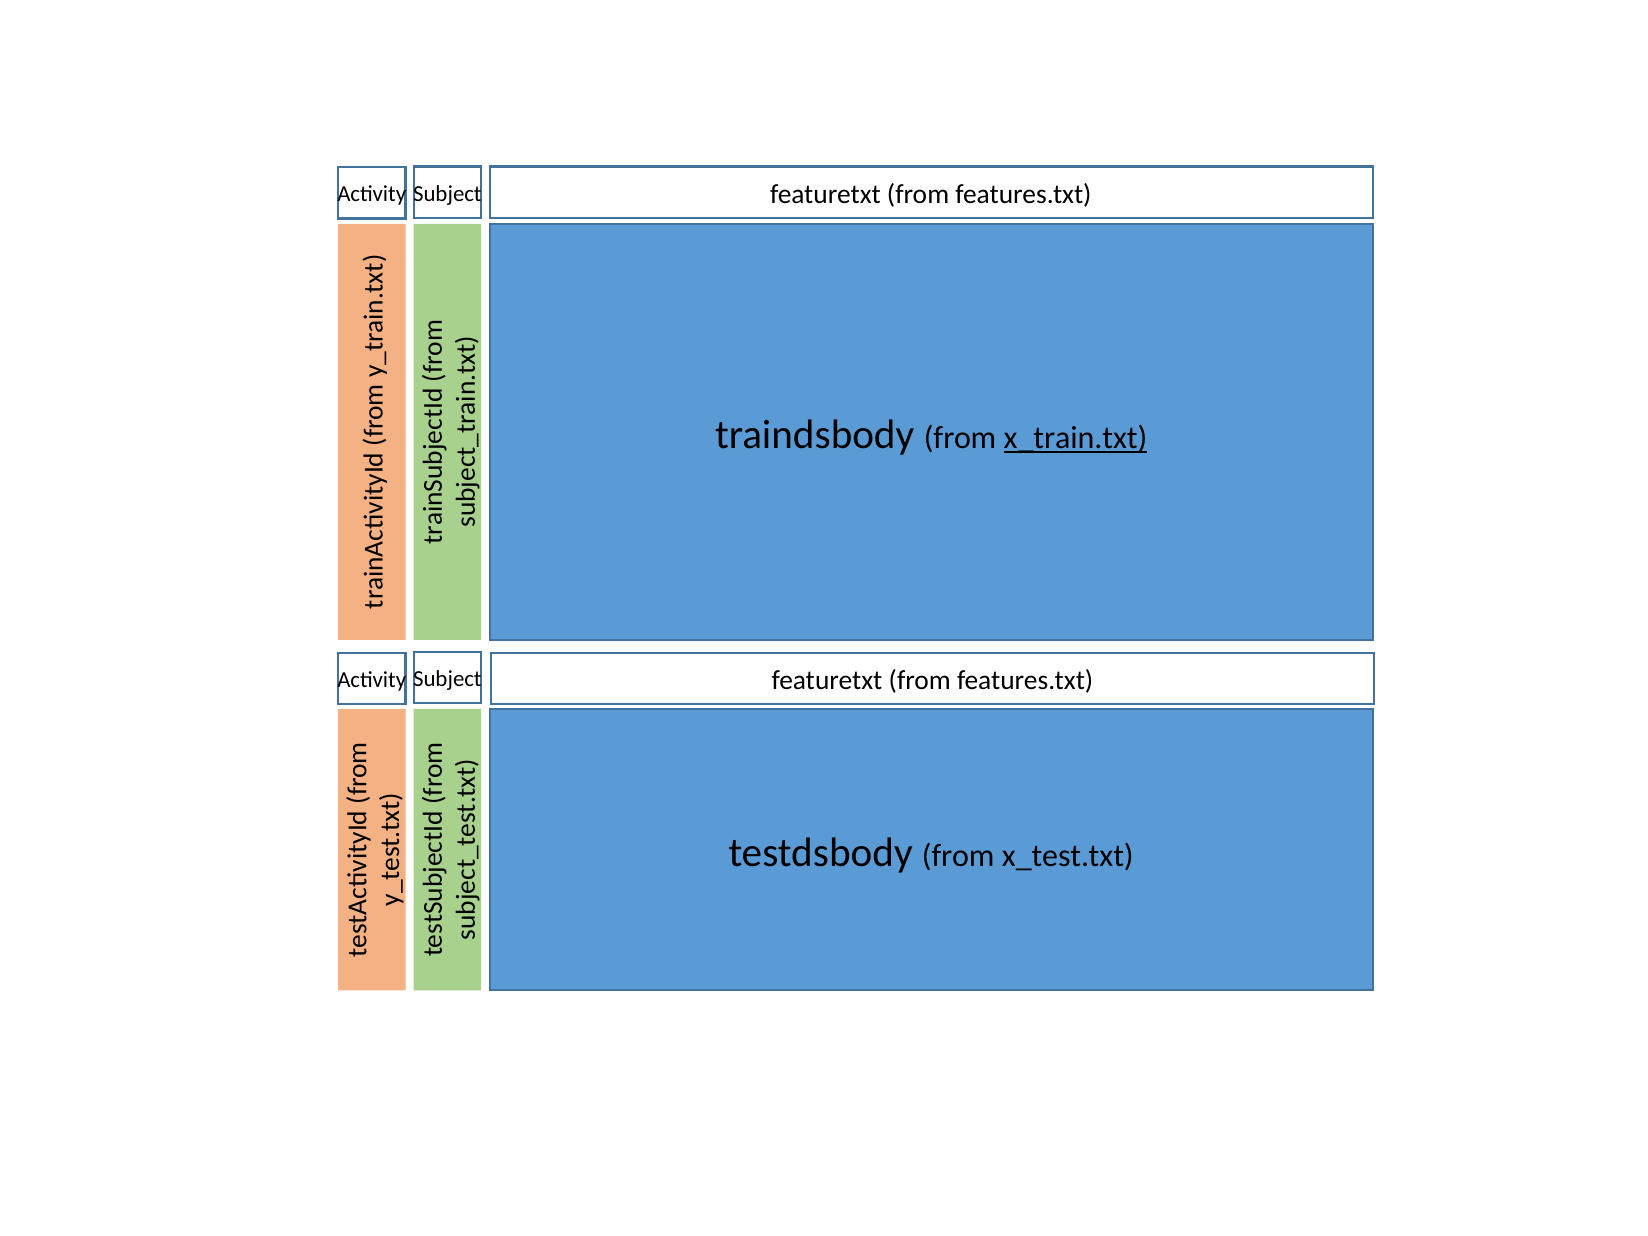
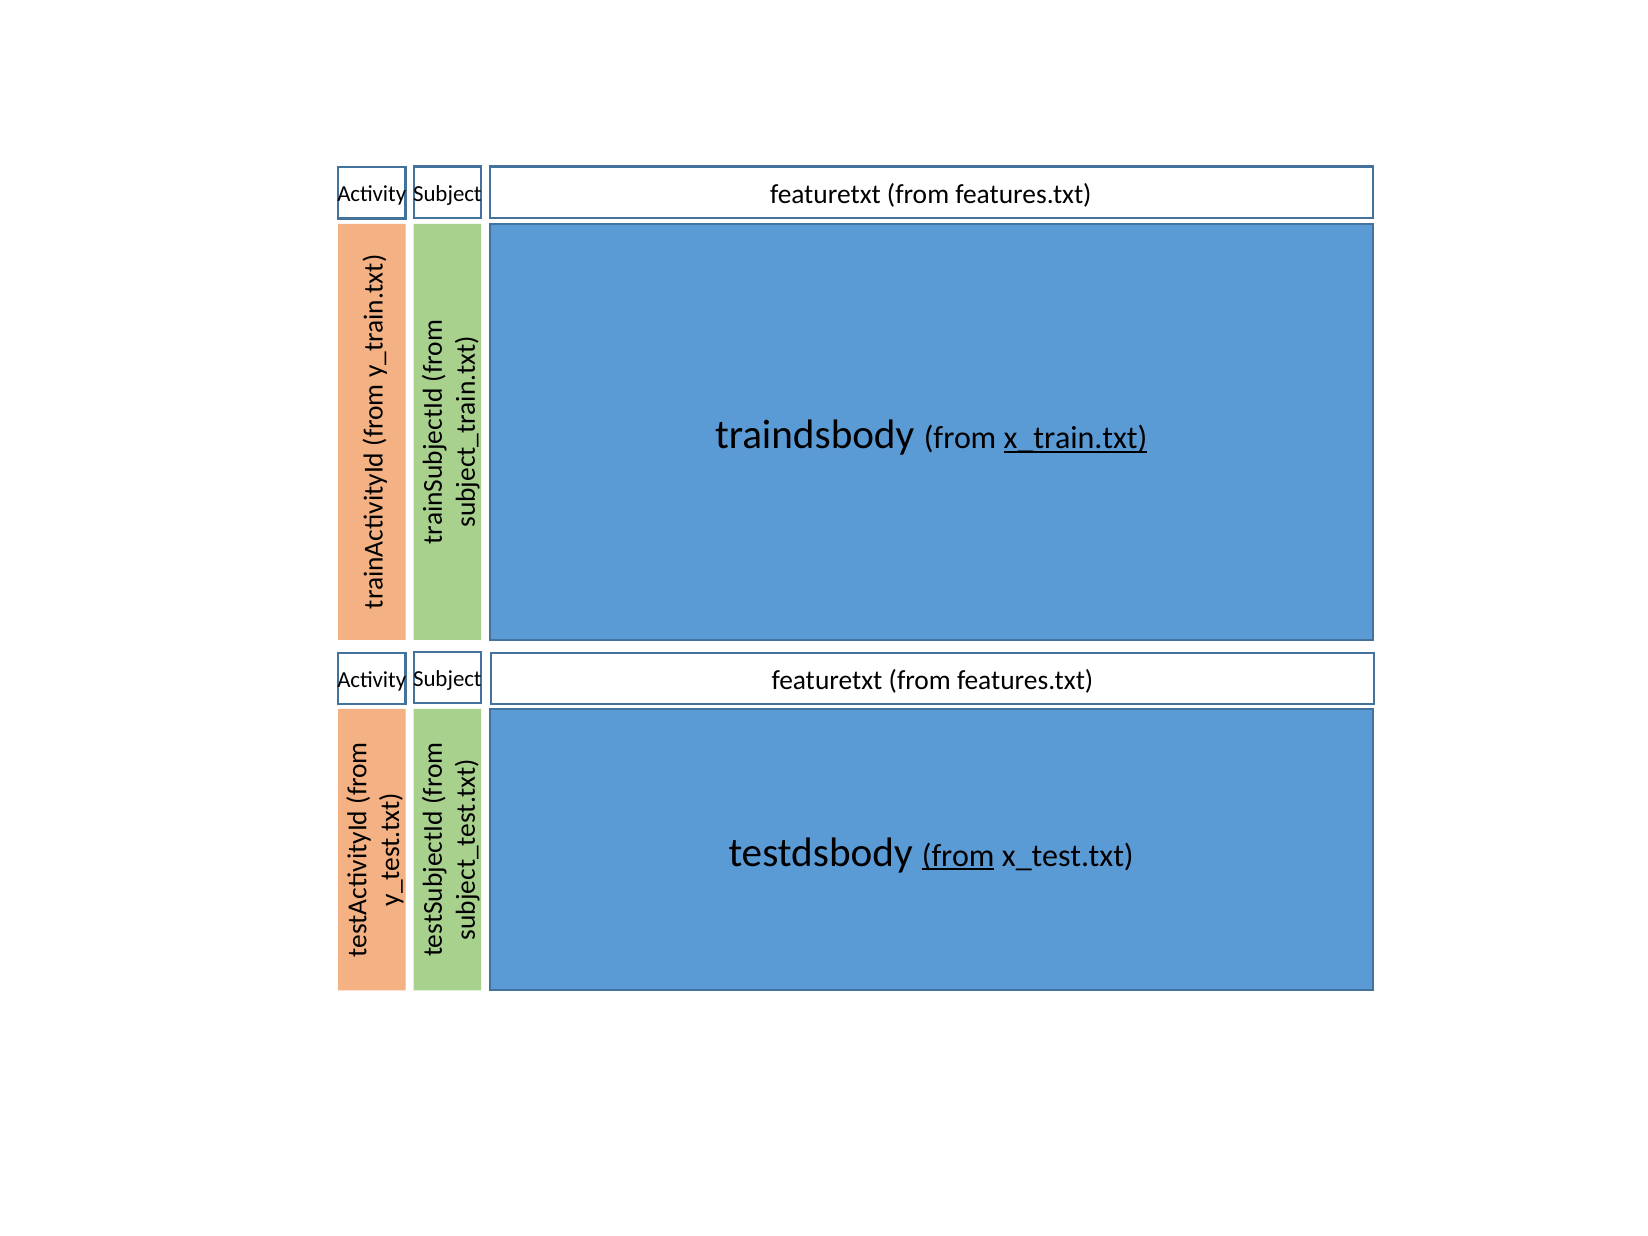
from underline: none -> present (958, 856)
